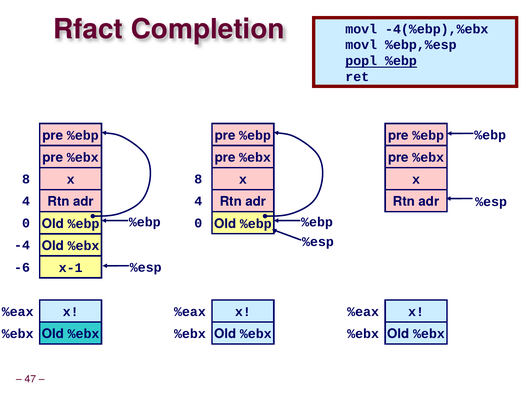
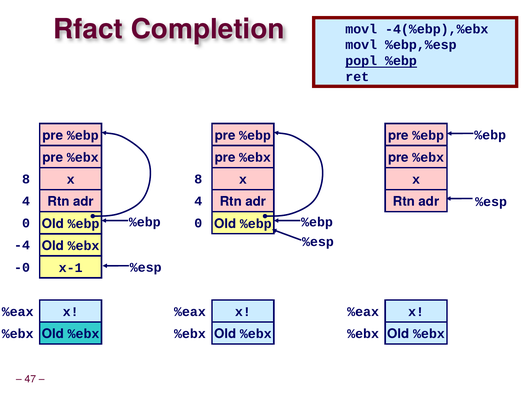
-6: -6 -> -0 (22, 268)
